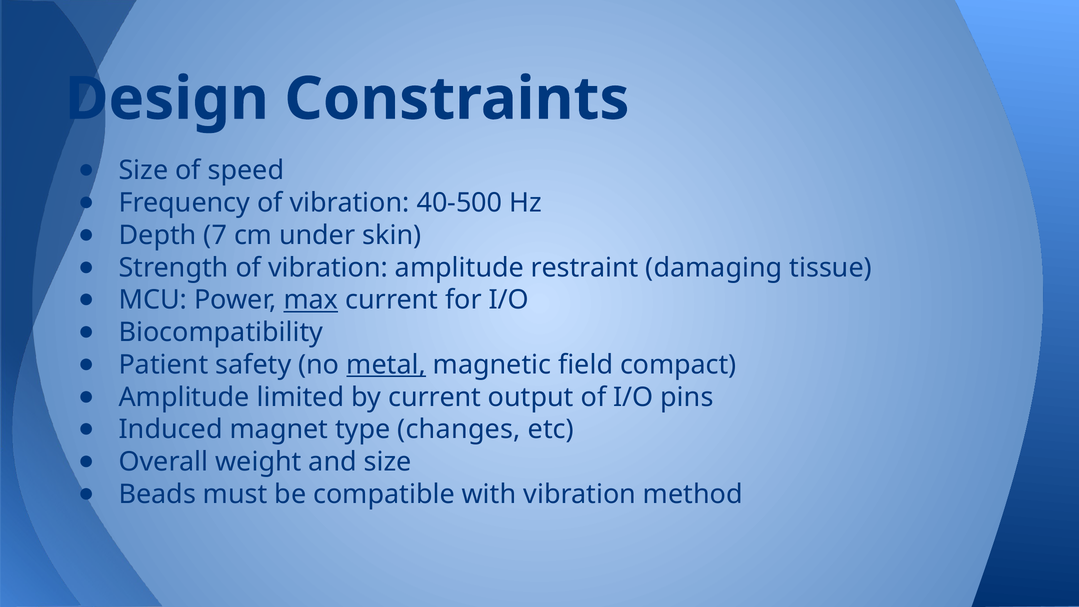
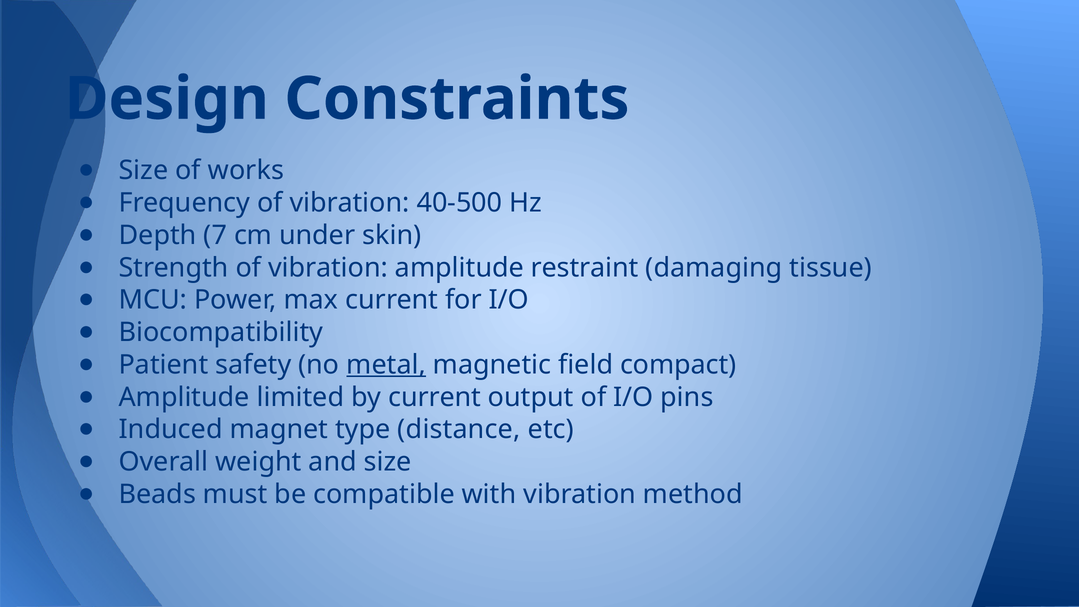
speed: speed -> works (246, 170)
max underline: present -> none (311, 300)
changes: changes -> distance (459, 429)
